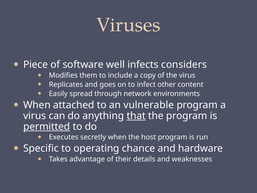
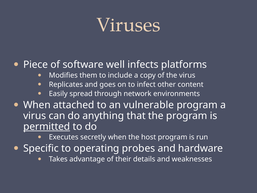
considers: considers -> platforms (184, 65)
that underline: present -> none (136, 116)
chance: chance -> probes (138, 148)
